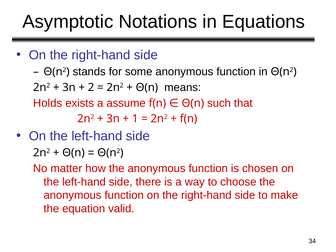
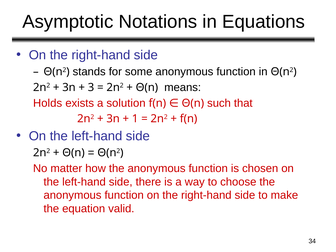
2: 2 -> 3 (91, 87)
assume: assume -> solution (126, 103)
